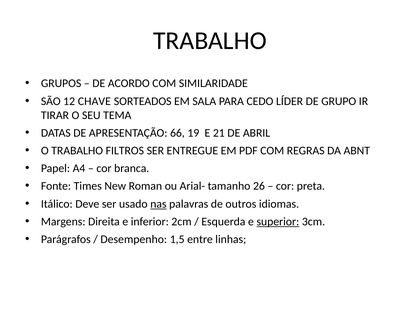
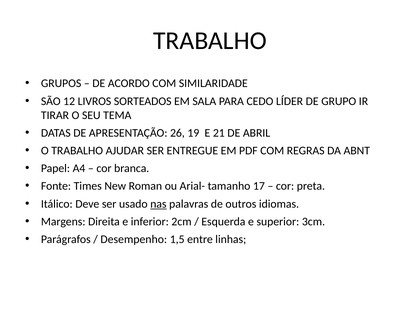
CHAVE: CHAVE -> LIVROS (94, 101)
66: 66 -> 26 (177, 133)
FILTROS: FILTROS -> AJUDAR (125, 151)
26: 26 -> 17 (259, 186)
superior underline: present -> none (278, 222)
